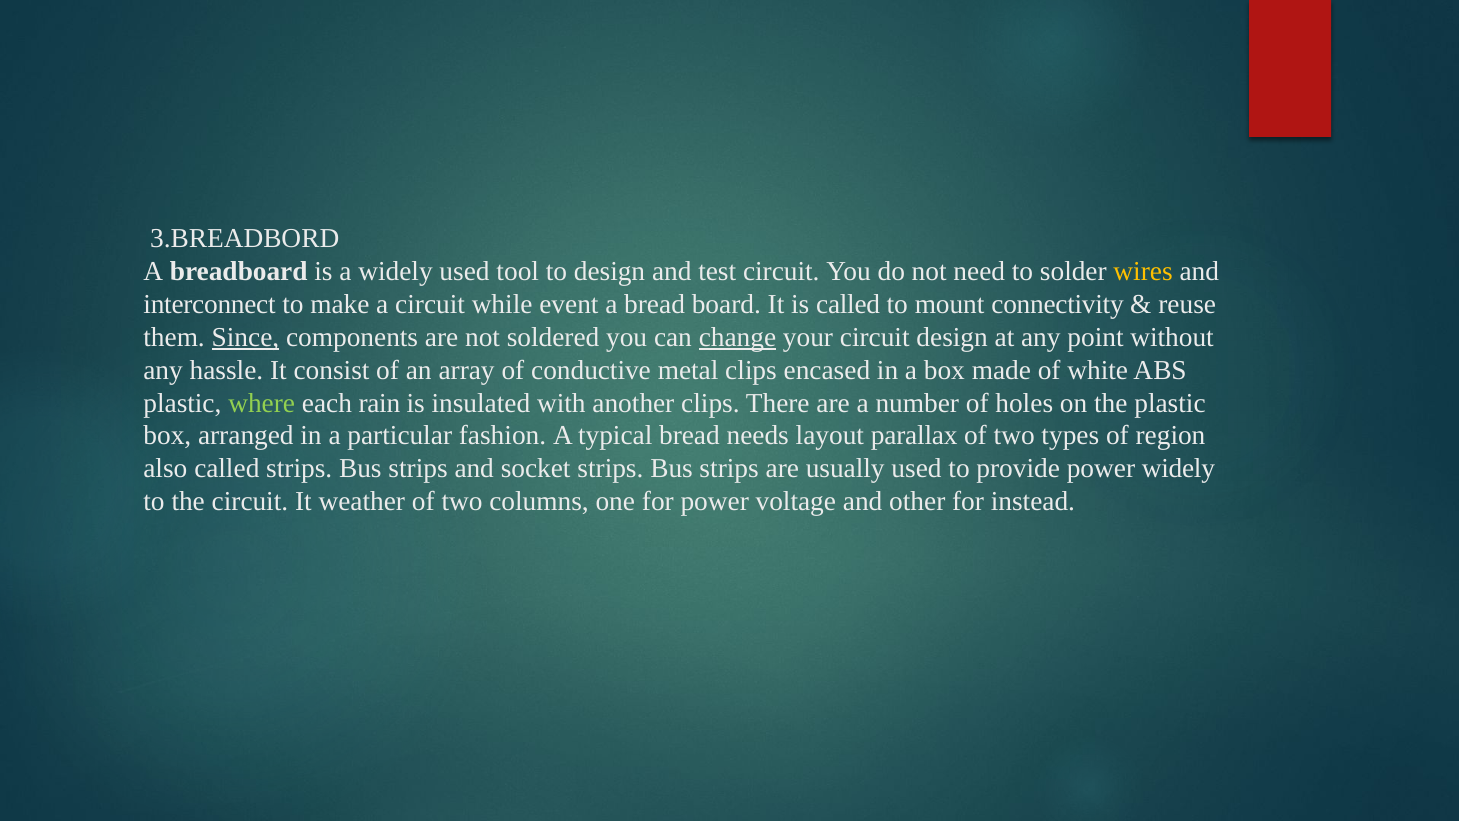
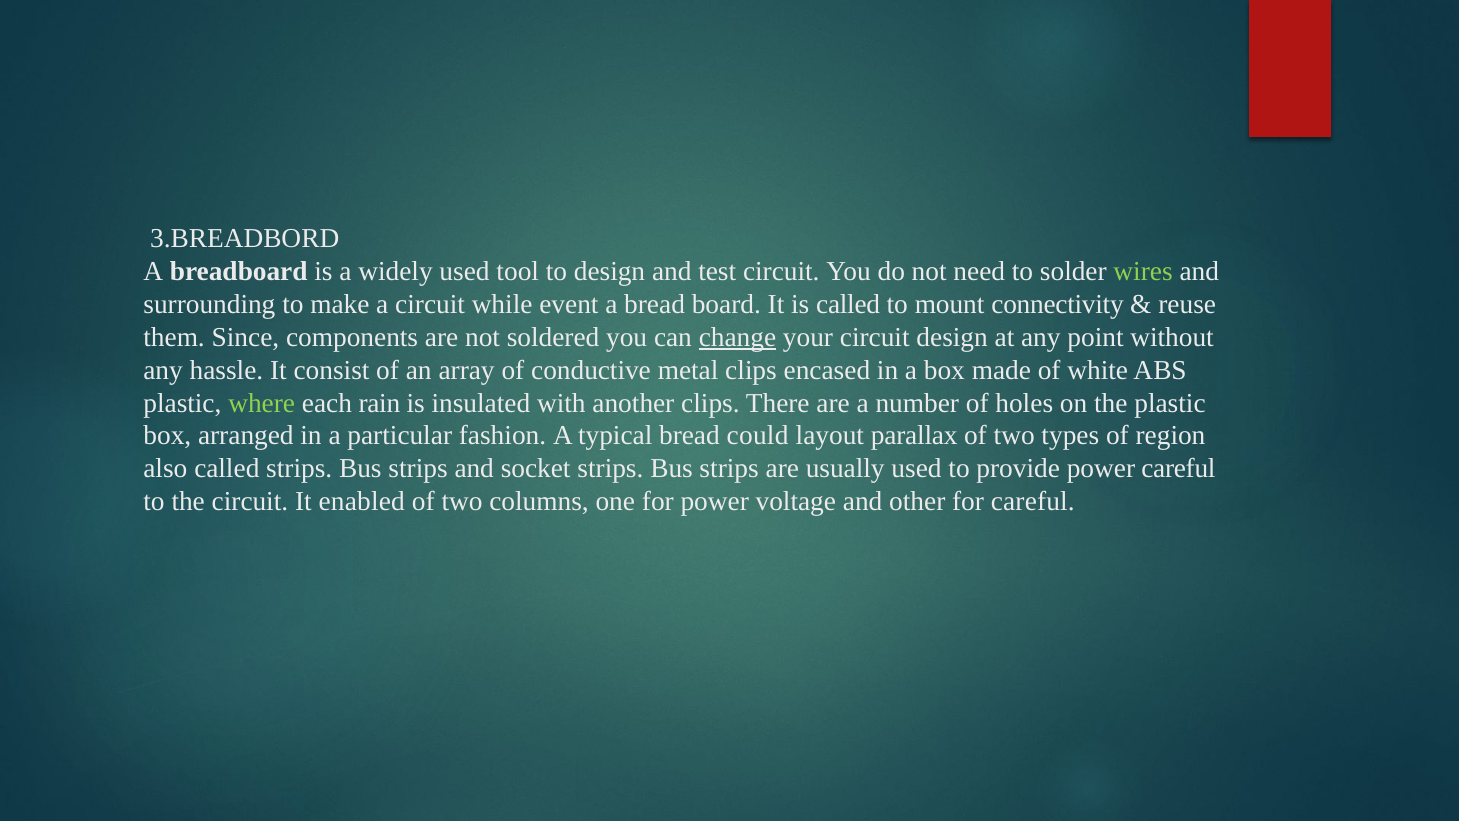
wires colour: yellow -> light green (1143, 272)
interconnect: interconnect -> surrounding (209, 304)
Since underline: present -> none (245, 337)
needs: needs -> could (758, 436)
power widely: widely -> careful (1178, 468)
weather: weather -> enabled (362, 501)
for instead: instead -> careful (1033, 501)
